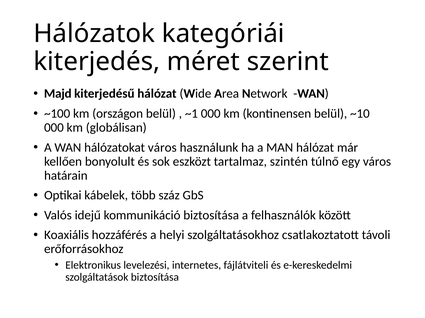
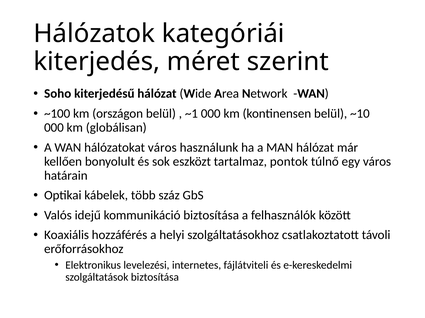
Majd: Majd -> Soho (58, 94)
szintén: szintén -> pontok (289, 162)
